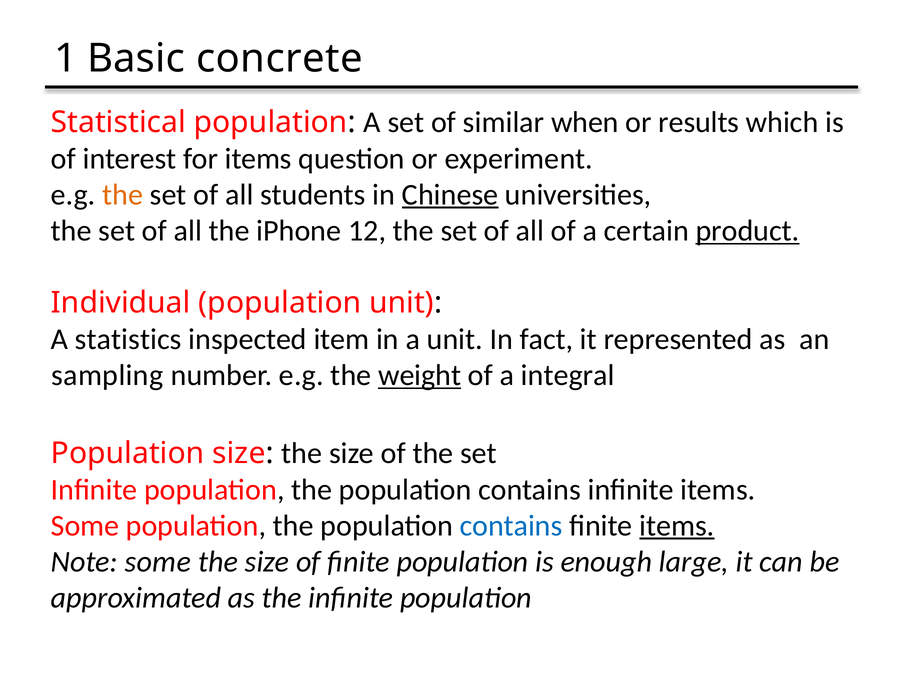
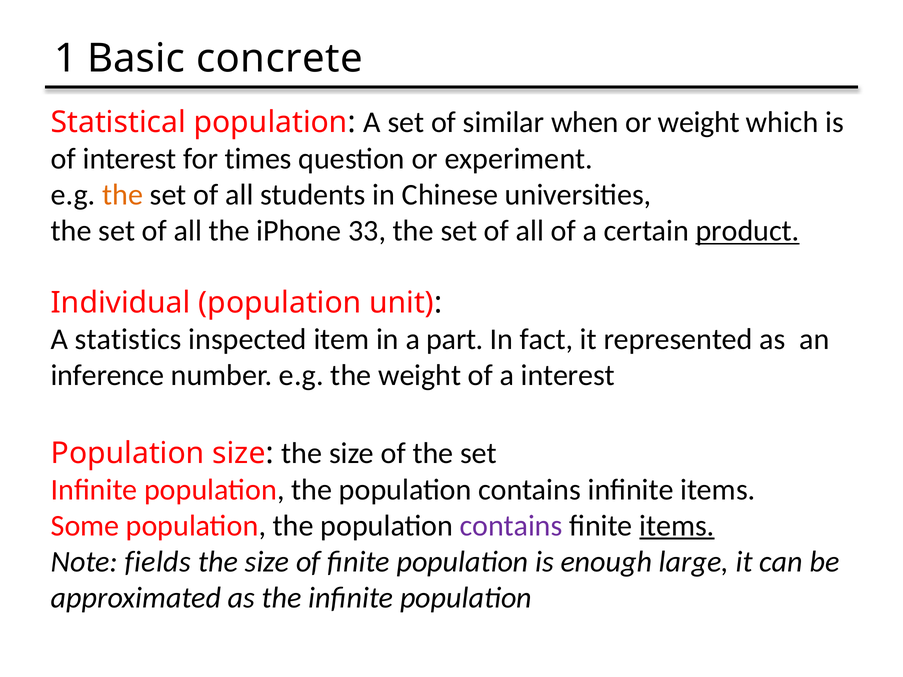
or results: results -> weight (699, 123)
for items: items -> times (258, 159)
Chinese underline: present -> none (450, 195)
12: 12 -> 33 (367, 231)
a unit: unit -> part (455, 339)
sampling: sampling -> inference (108, 375)
weight underline: present -> none (420, 375)
a integral: integral -> interest (568, 375)
contains colour: blue -> purple (511, 526)
Note some: some -> fields (158, 562)
